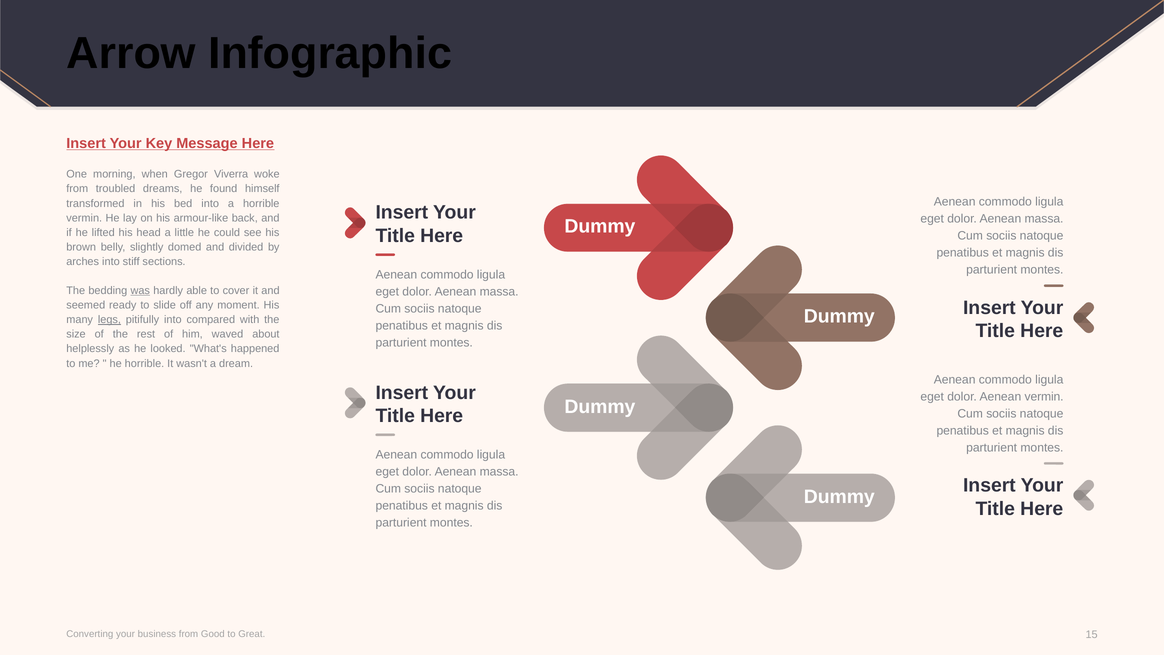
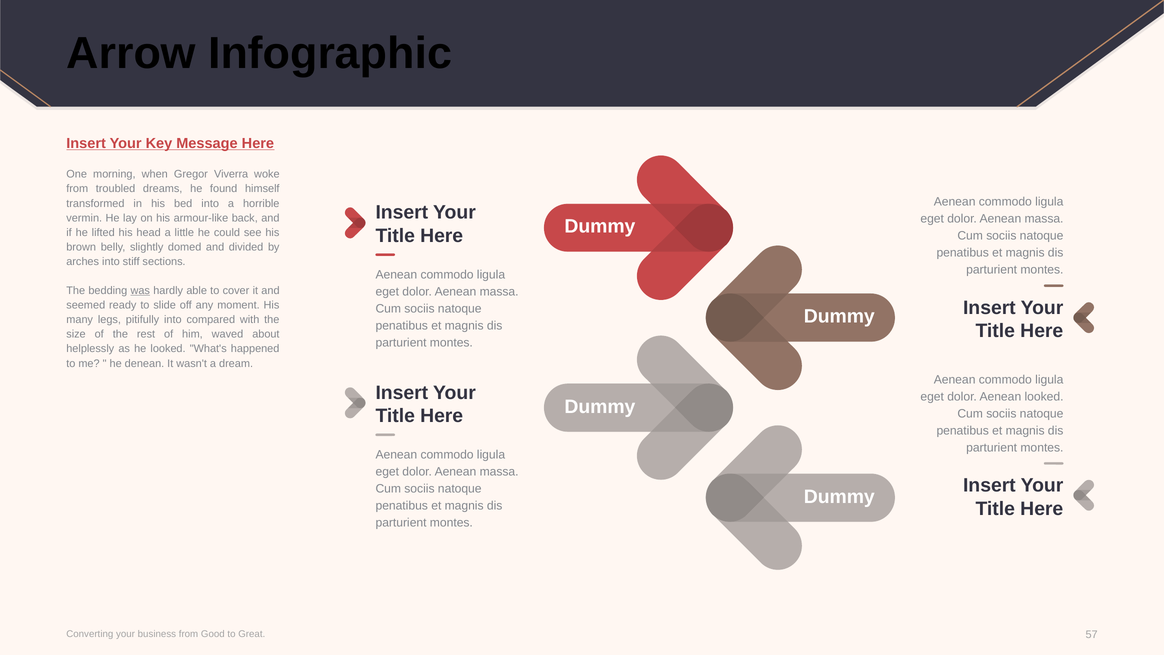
legs underline: present -> none (109, 320)
he horrible: horrible -> denean (144, 363)
Aenean vermin: vermin -> looked (1044, 396)
15: 15 -> 57 (1092, 634)
